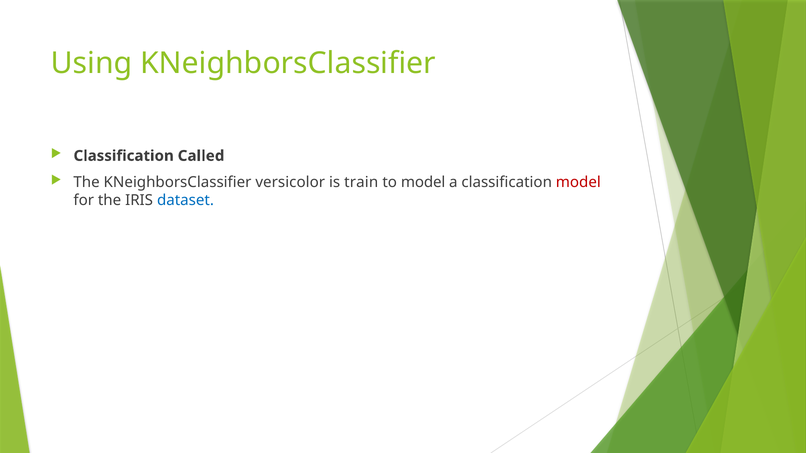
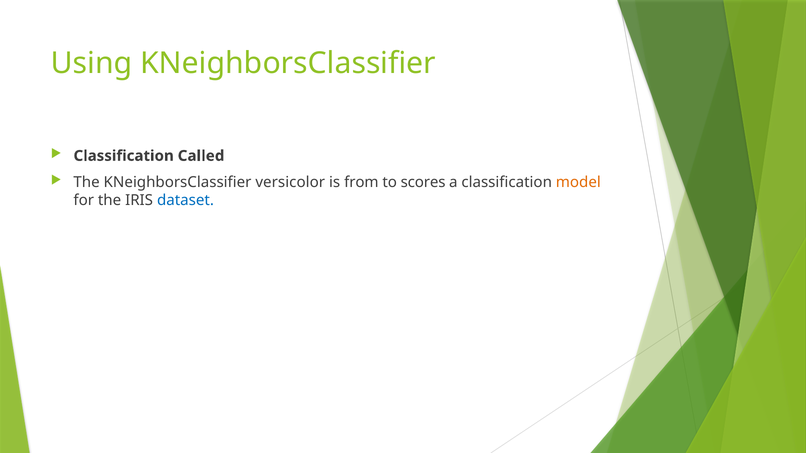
train: train -> from (361, 183)
to model: model -> scores (423, 183)
model colour: red -> orange (578, 183)
